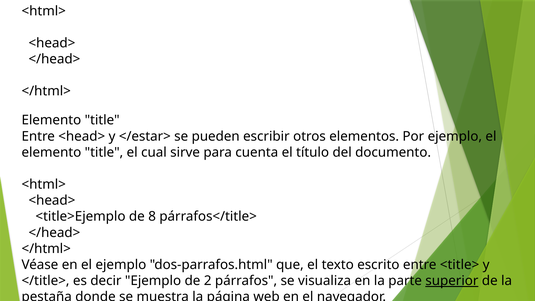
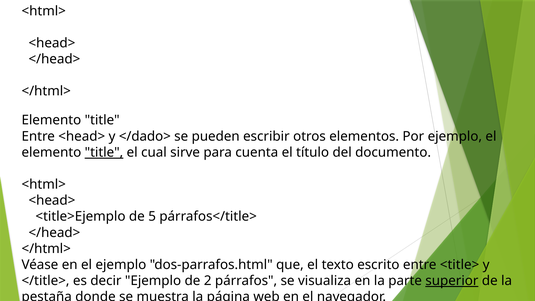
</estar>: </estar> -> </dado> (145, 136)
title underline: none -> present (104, 152)
8: 8 -> 5 (152, 217)
